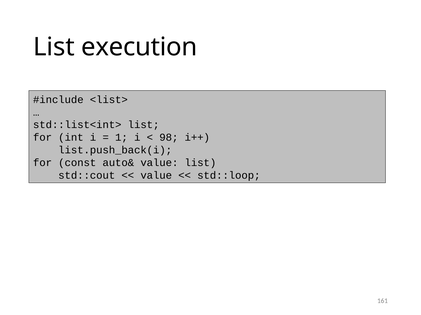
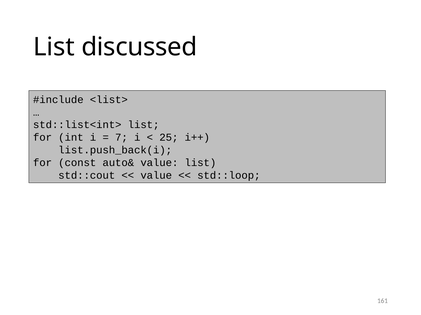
execution: execution -> discussed (139, 47)
1: 1 -> 7 (121, 138)
98: 98 -> 25 (169, 138)
